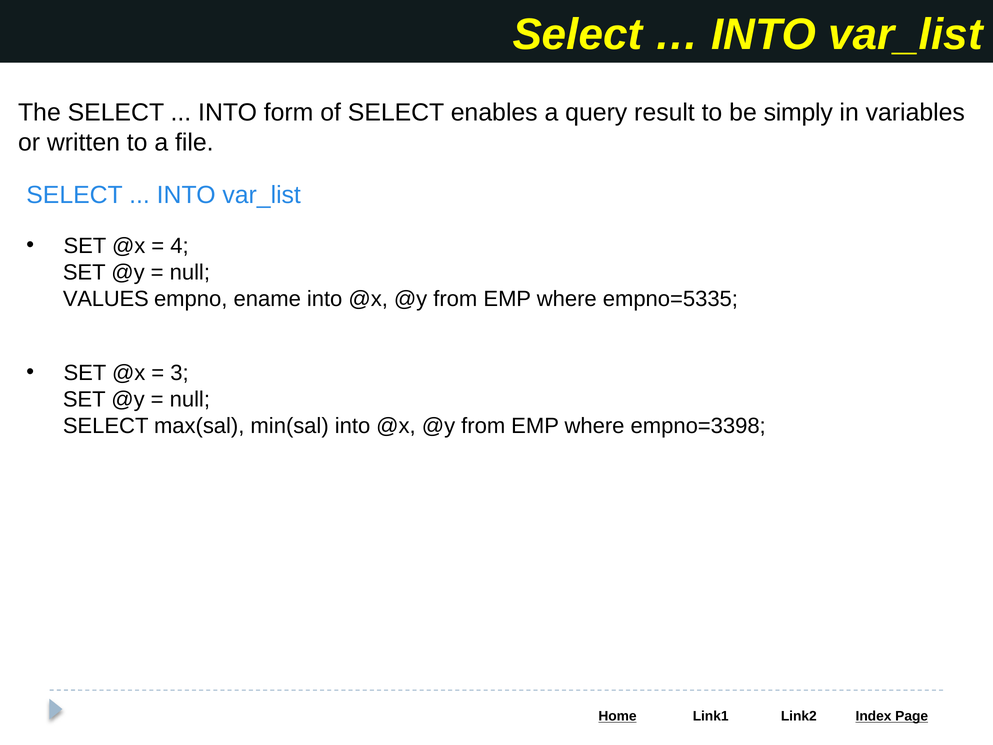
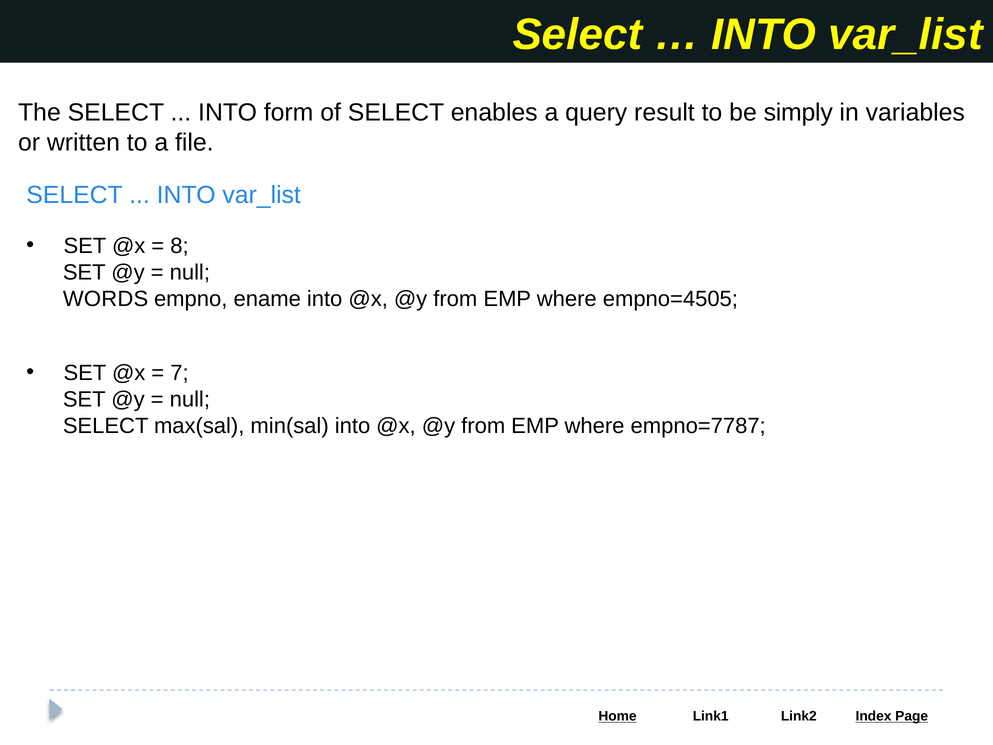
4: 4 -> 8 (180, 246)
VALUES: VALUES -> WORDS (106, 299)
empno=5335: empno=5335 -> empno=4505 (670, 299)
3: 3 -> 7 (180, 373)
empno=3398: empno=3398 -> empno=7787 (698, 426)
